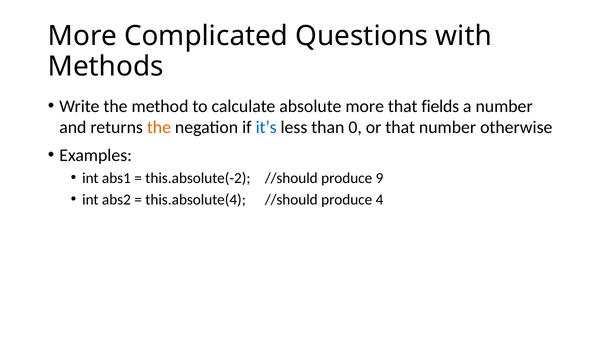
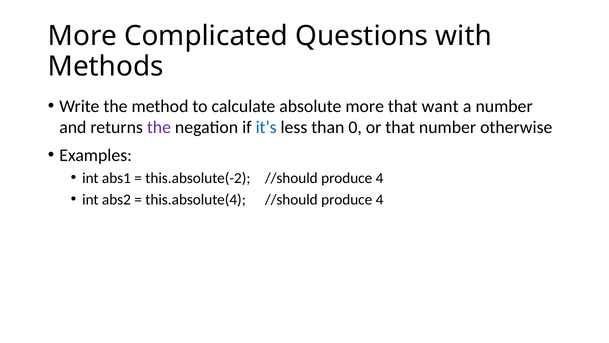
fields: fields -> want (440, 106)
the colour: orange -> purple (159, 127)
this.absolute(-2 //should produce 9: 9 -> 4 (379, 178)
